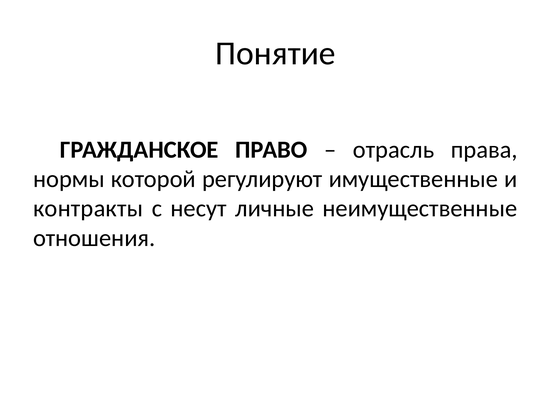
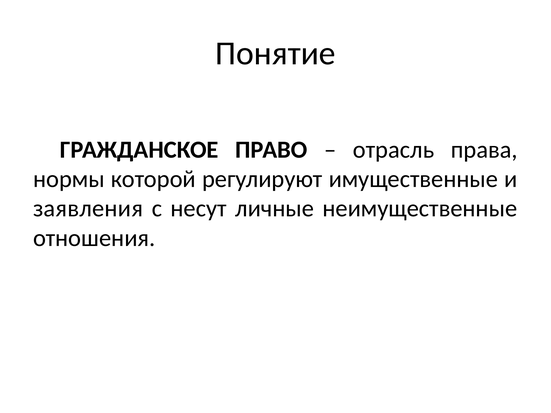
контракты: контракты -> заявления (88, 209)
